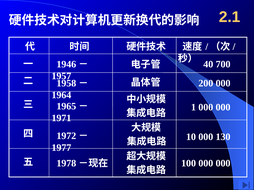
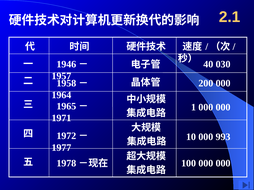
700: 700 -> 030 (223, 64)
130: 130 -> 993 (223, 137)
